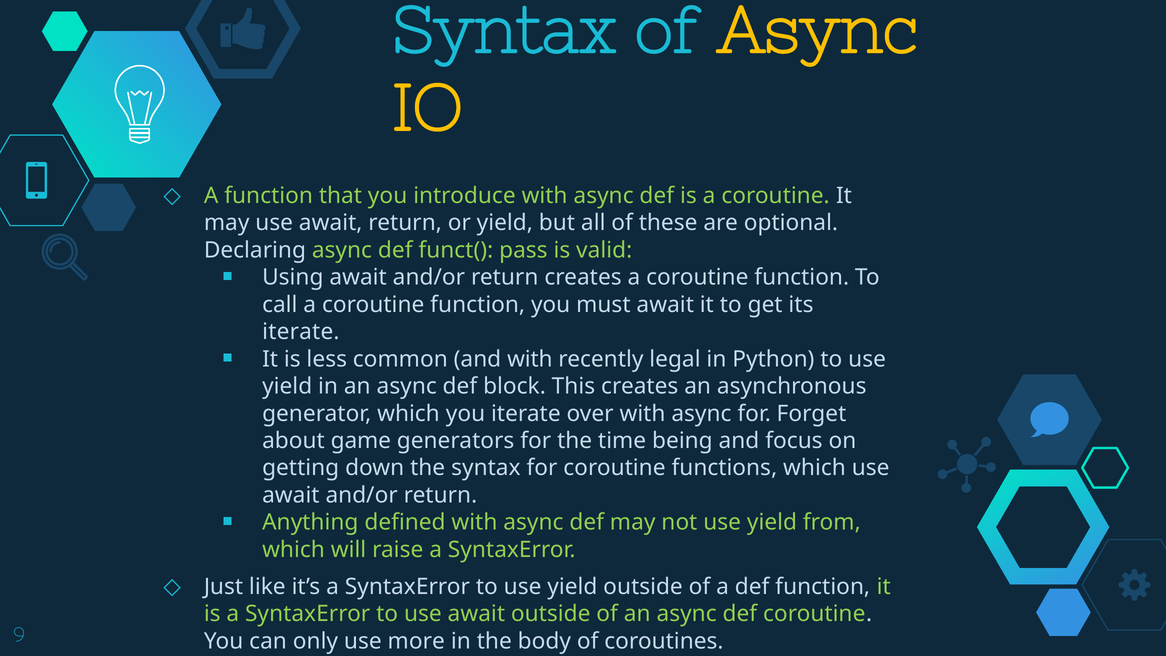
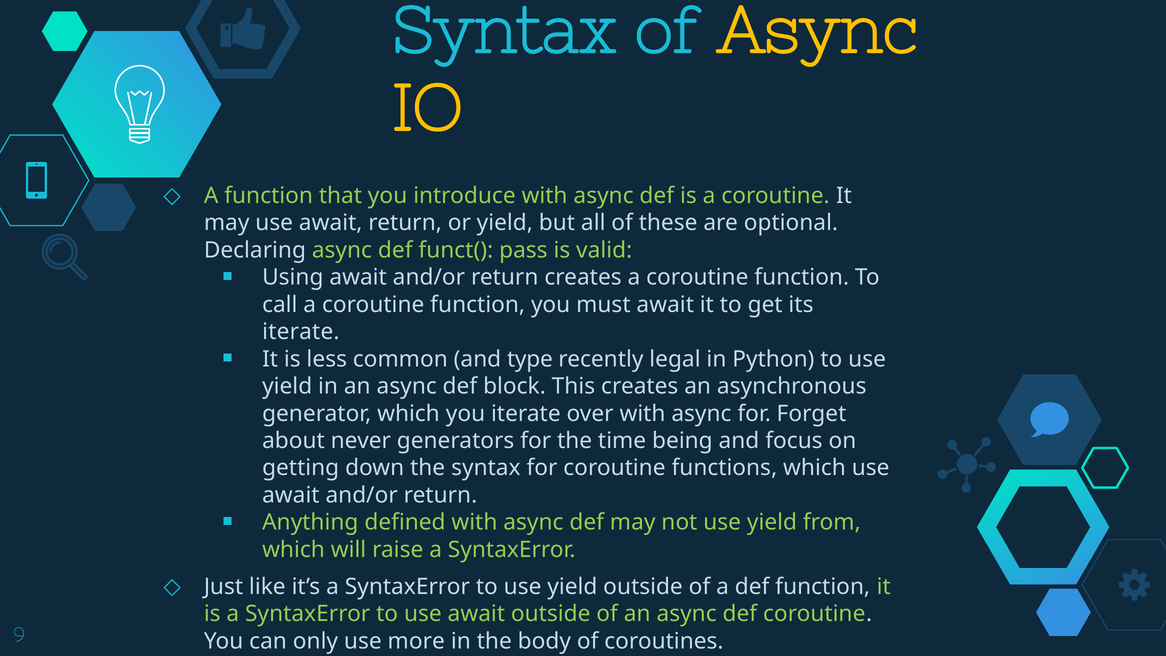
and with: with -> type (530, 359)
game: game -> never (361, 441)
